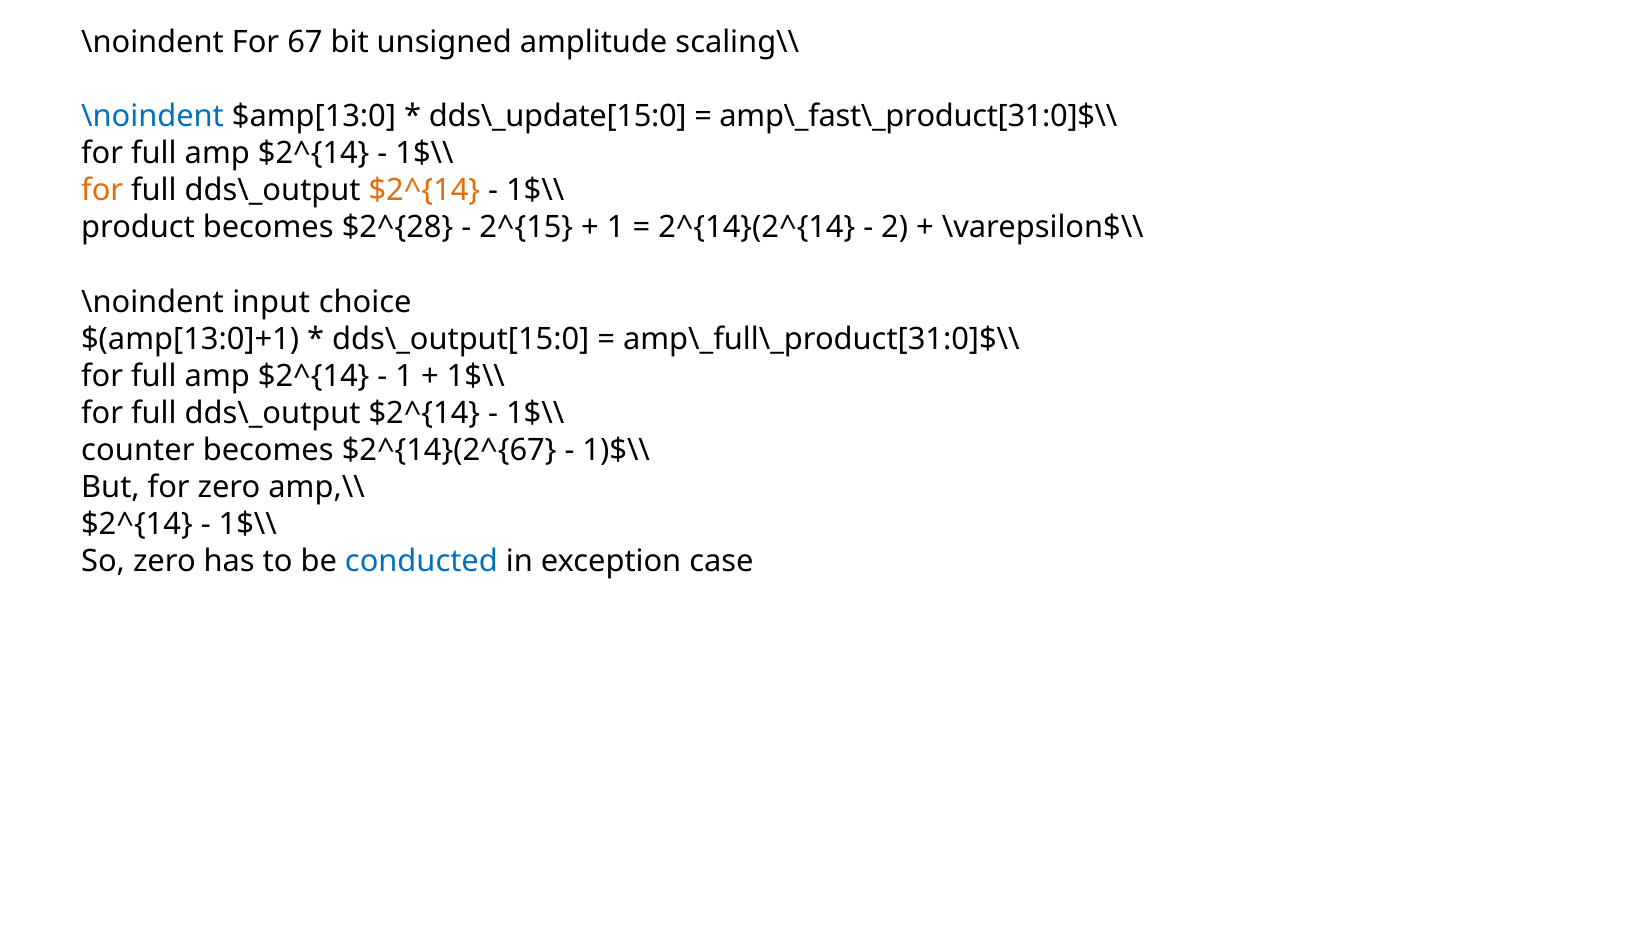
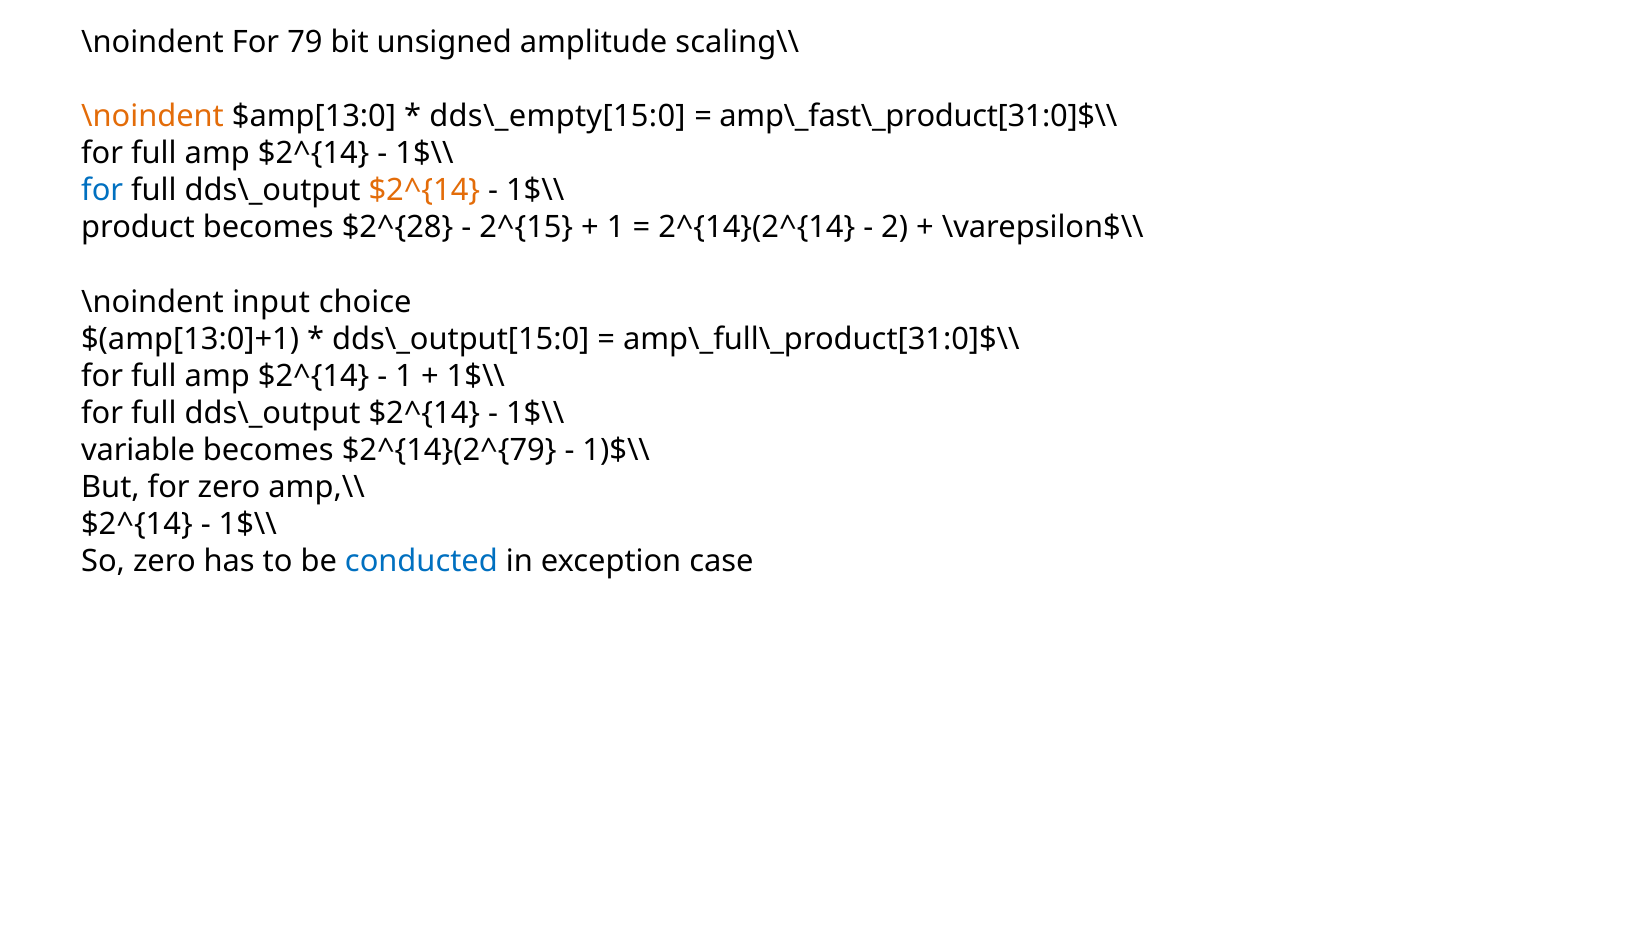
67: 67 -> 79 (305, 43)
\noindent colour: blue -> orange (153, 117)
dds\_update[15:0: dds\_update[15:0 -> dds\_empty[15:0 (558, 117)
for colour: orange -> blue (102, 191)
counter: counter -> variable (138, 450)
$2^{14}(2^{67: $2^{14}(2^{67 -> $2^{14}(2^{79 (449, 450)
